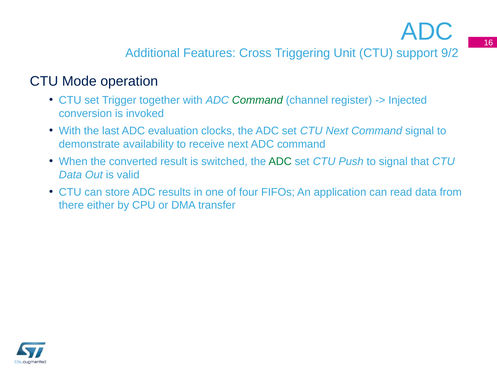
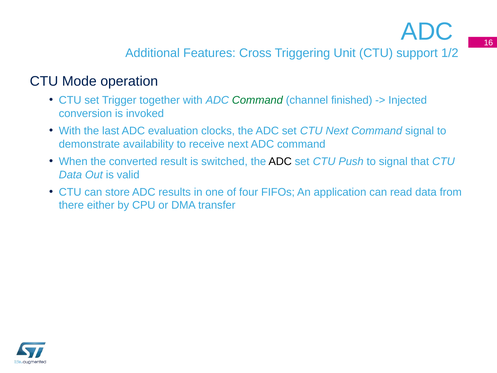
9/2: 9/2 -> 1/2 (450, 53)
register: register -> finished (352, 100)
ADC colour: green -> black (280, 161)
